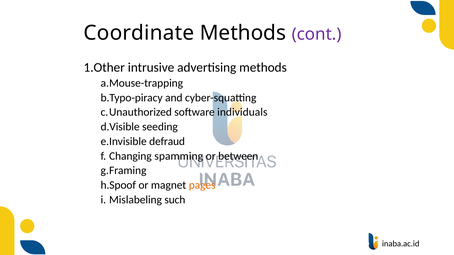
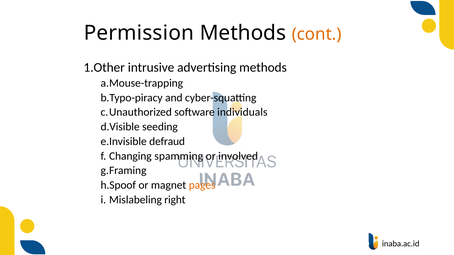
Coordinate: Coordinate -> Permission (139, 33)
cont colour: purple -> orange (317, 34)
between: between -> involved (238, 156)
such: such -> right (175, 200)
